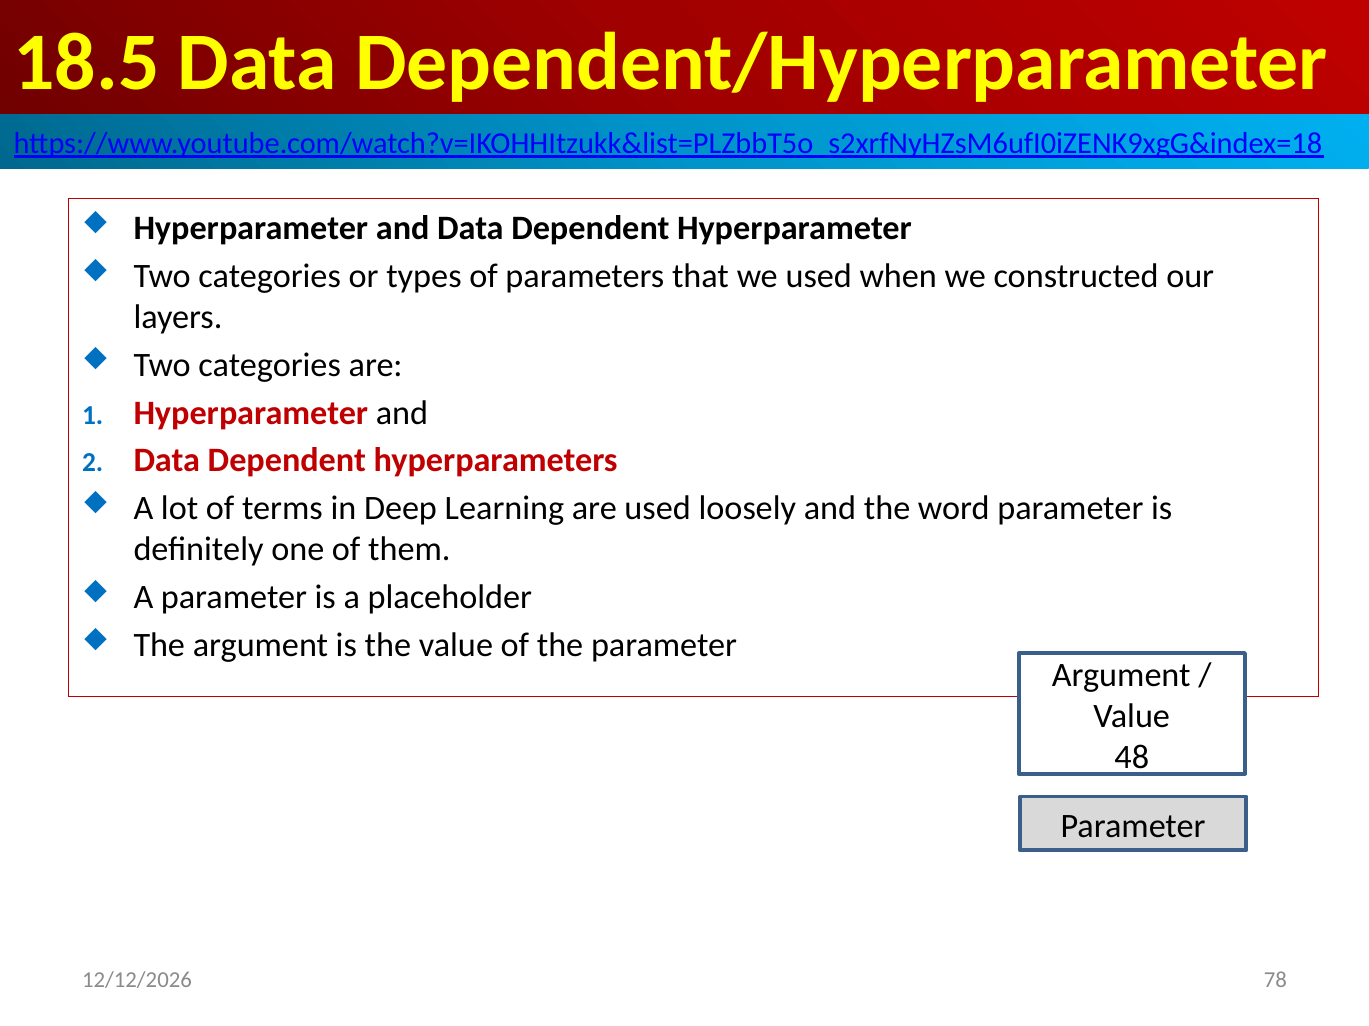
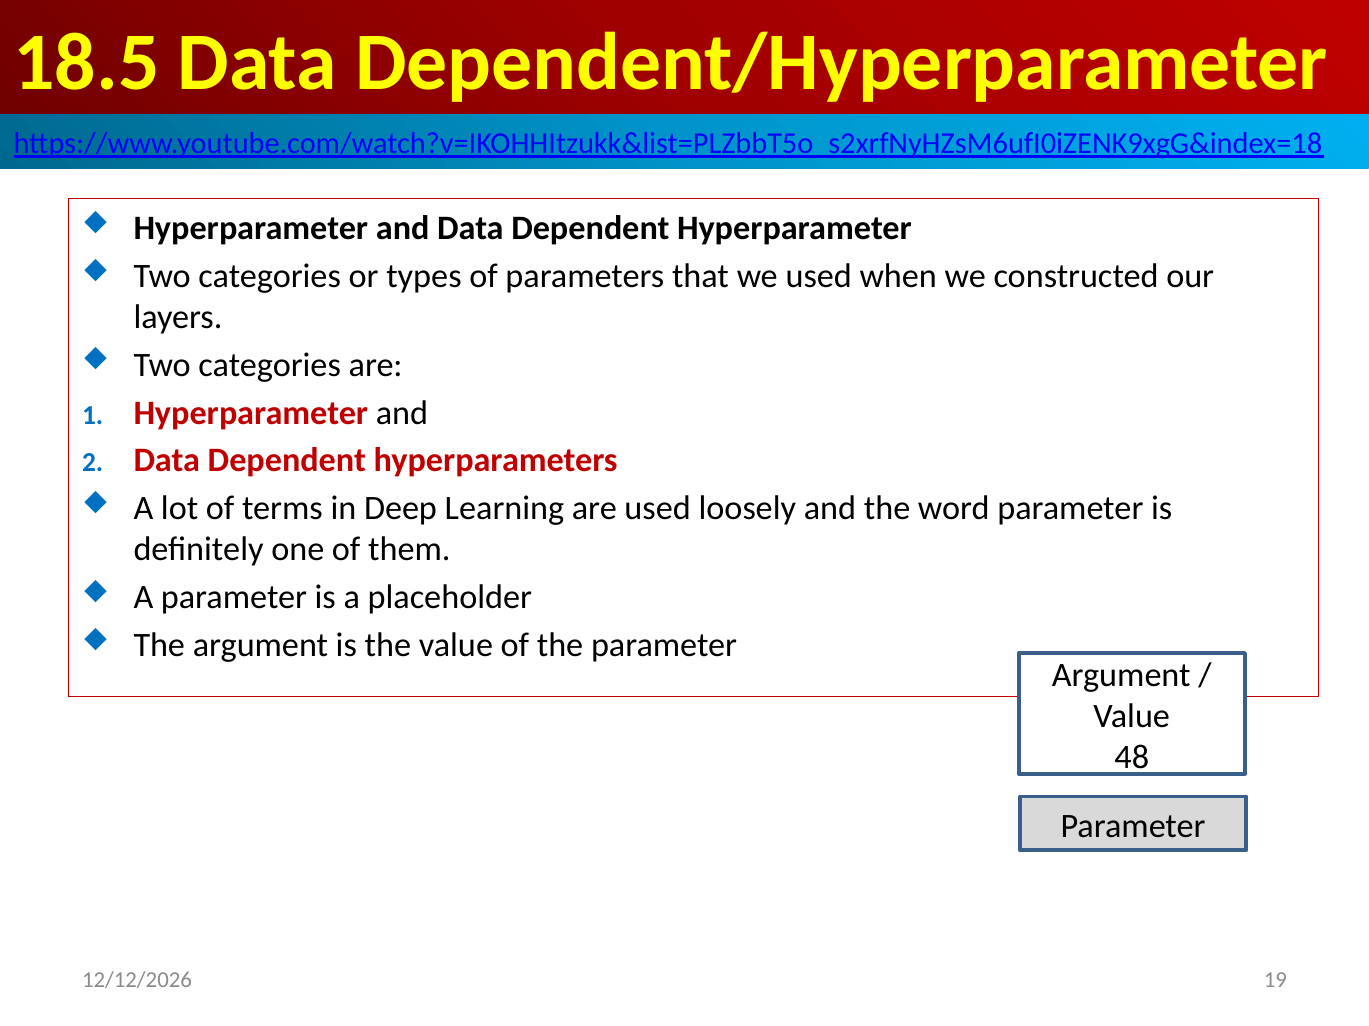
78: 78 -> 19 (1275, 980)
